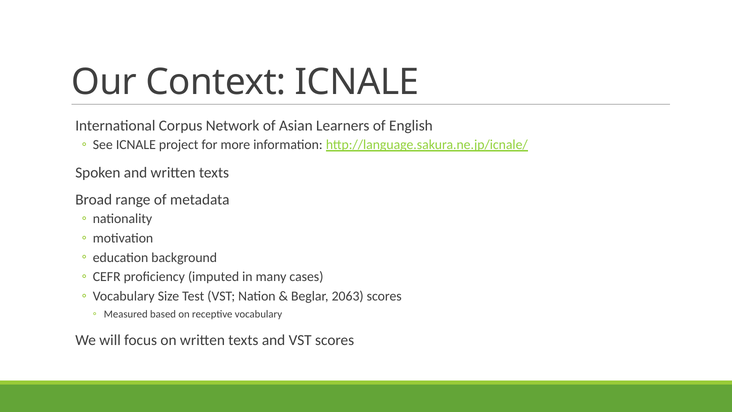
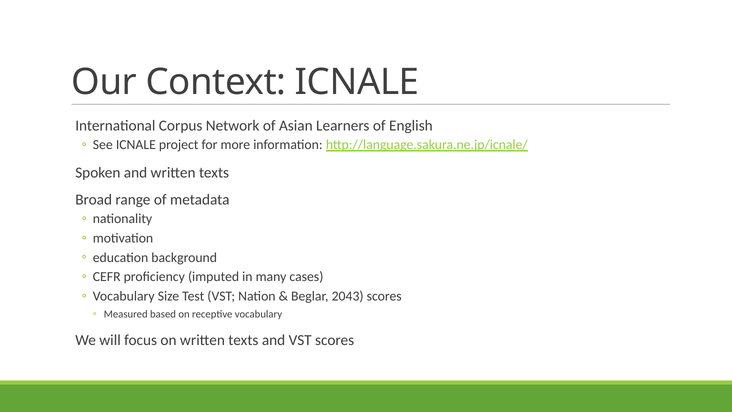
2063: 2063 -> 2043 (348, 296)
